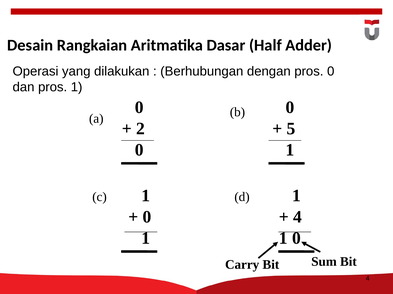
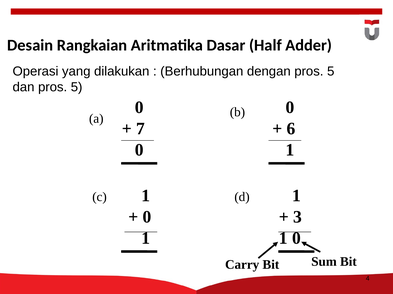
dengan pros 0: 0 -> 5 (331, 72)
dan pros 1: 1 -> 5 (77, 87)
2: 2 -> 7 (140, 129)
5: 5 -> 6 (291, 129)
4: 4 -> 3 (298, 217)
